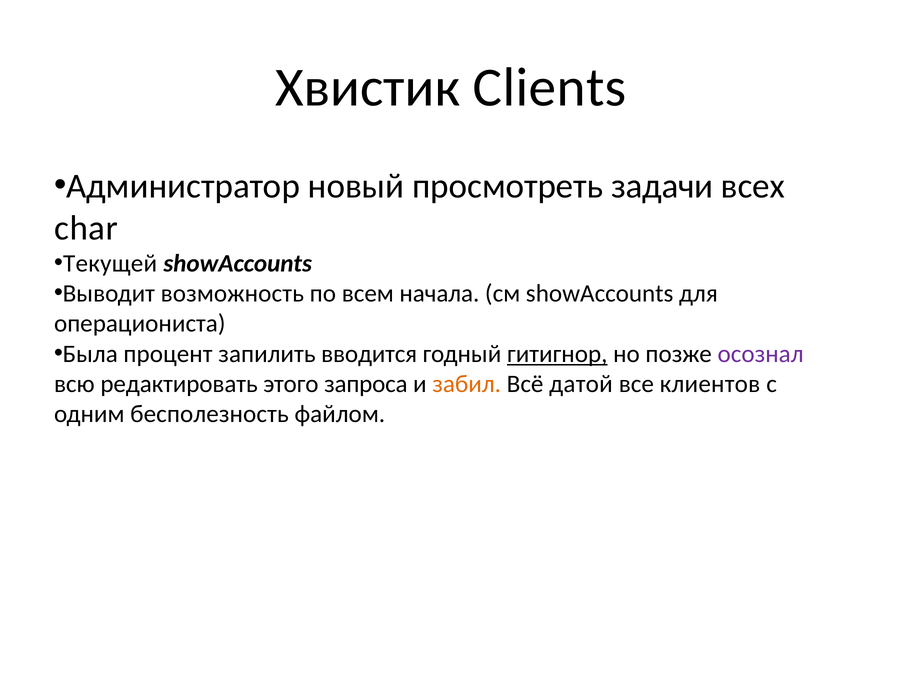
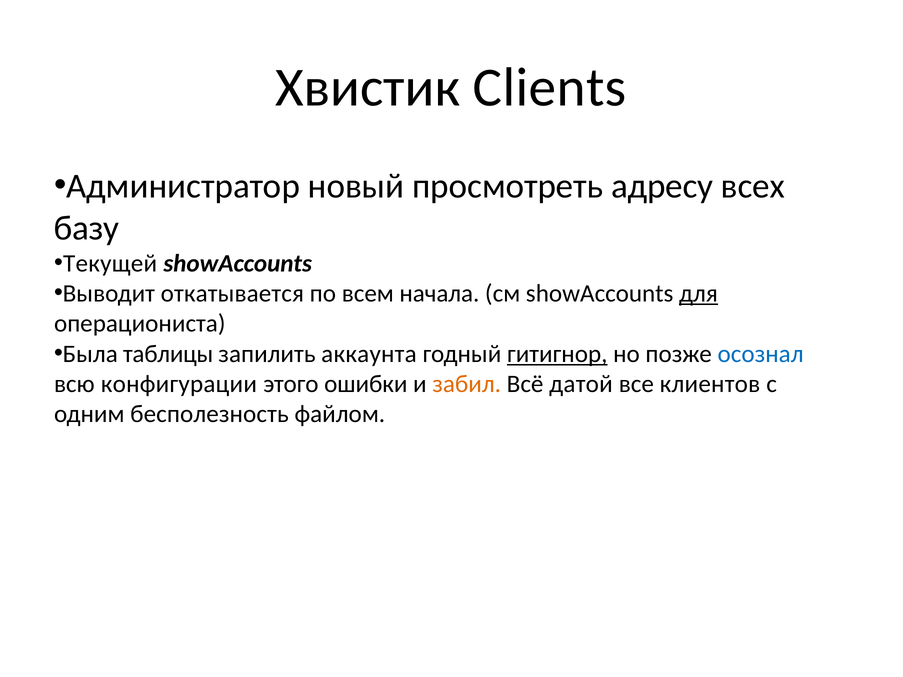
задачи: задачи -> адресу (662, 186)
char: char -> базу (86, 228)
возможность: возможность -> откатывается (232, 294)
для underline: none -> present (698, 294)
процент: процент -> таблицы (168, 354)
вводится: вводится -> аккаунта (369, 354)
осознал colour: purple -> blue (761, 354)
редактировать: редактировать -> конфигурации (179, 384)
запроса: запроса -> ошибки (366, 384)
